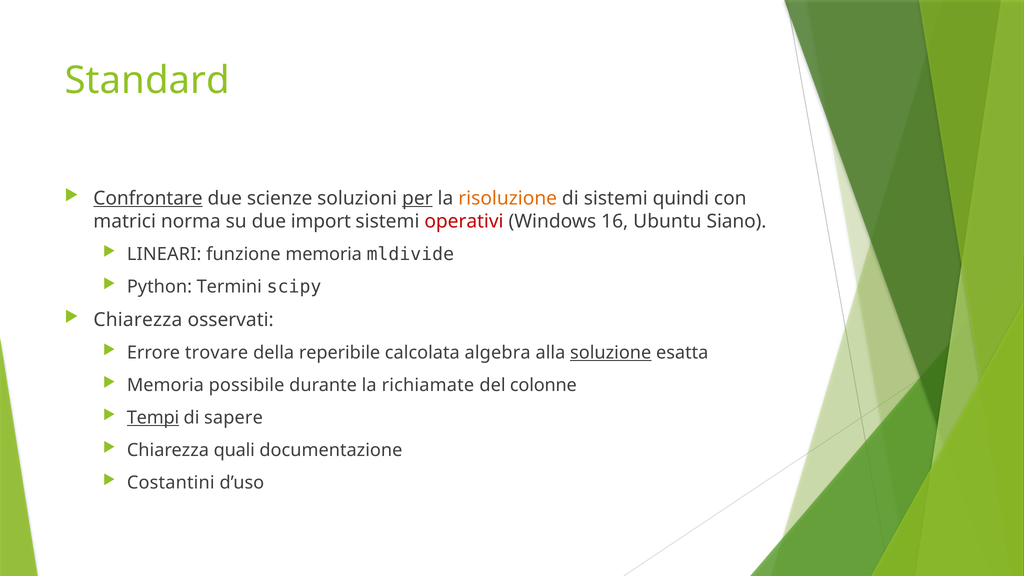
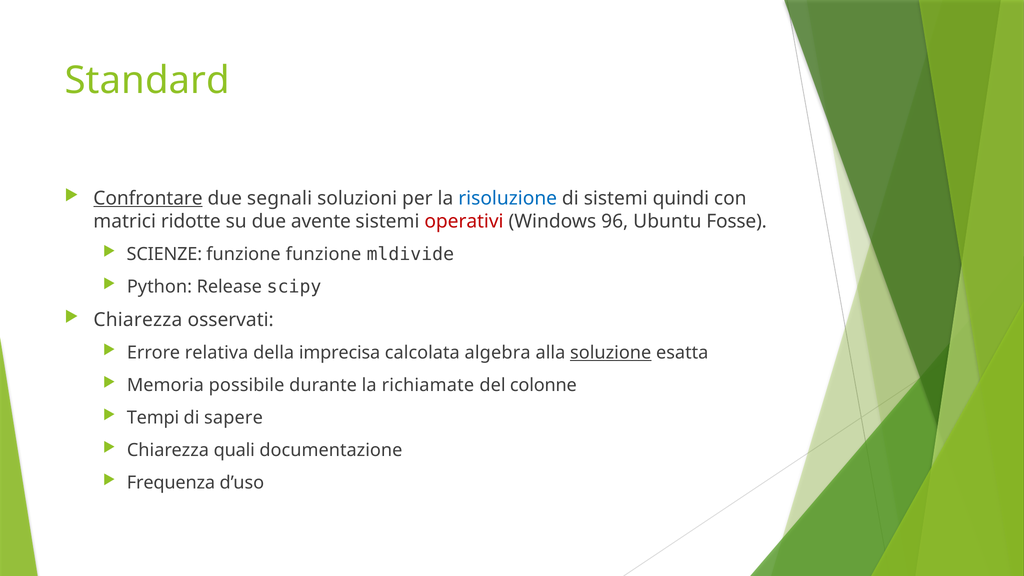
scienze: scienze -> segnali (280, 198)
per underline: present -> none (417, 198)
risoluzione colour: orange -> blue (508, 198)
norma: norma -> ridotte (191, 221)
import: import -> avente (321, 221)
16: 16 -> 96 (615, 221)
Siano: Siano -> Fosse (737, 221)
LINEARI: LINEARI -> SCIENZE (164, 254)
funzione memoria: memoria -> funzione (324, 254)
Termini: Termini -> Release (229, 287)
trovare: trovare -> relativa (217, 353)
reperibile: reperibile -> imprecisa (340, 353)
Tempi underline: present -> none (153, 418)
Costantini: Costantini -> Frequenza (171, 483)
